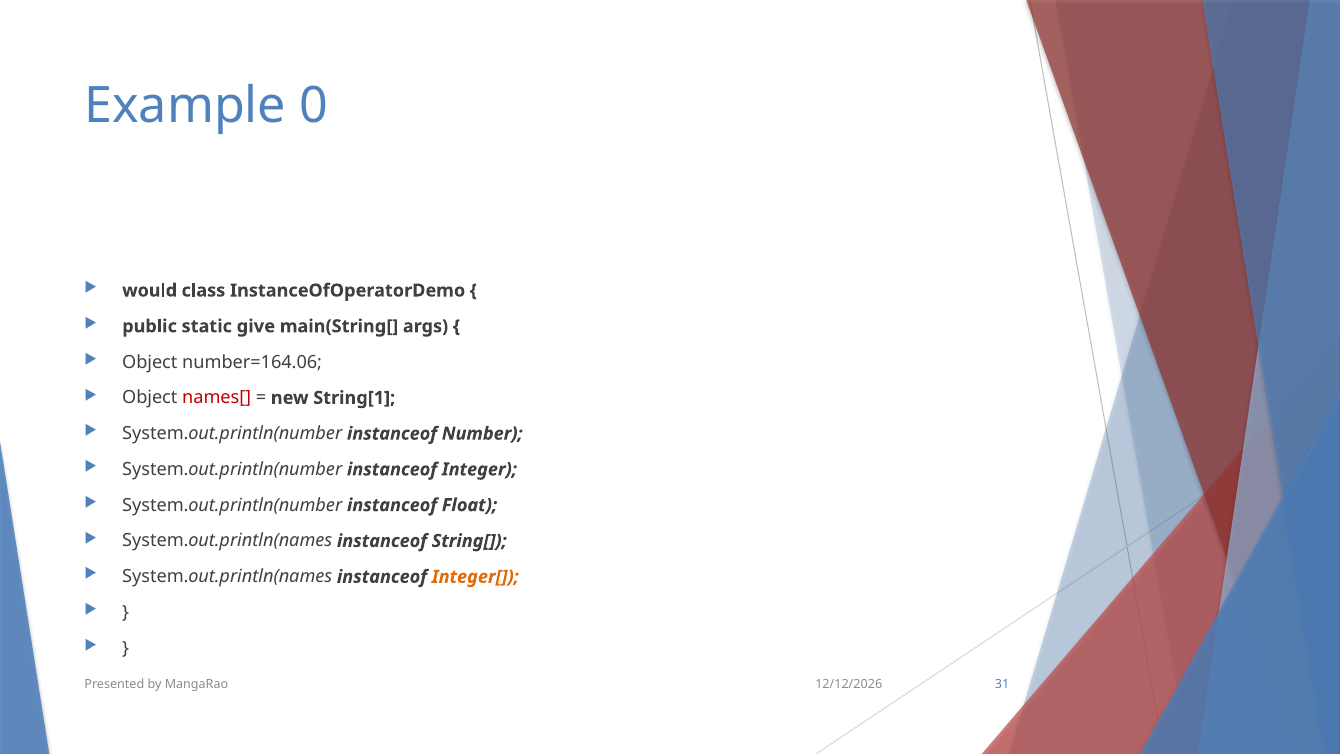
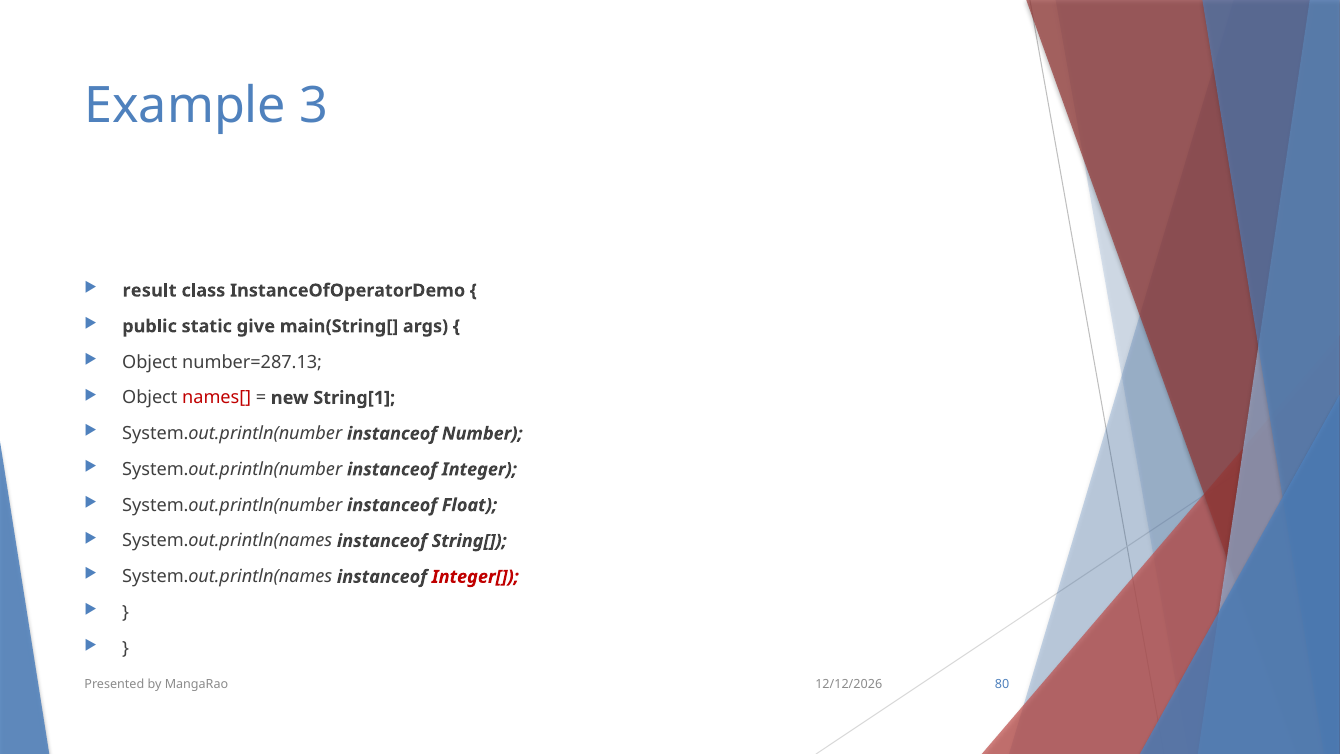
0: 0 -> 3 (314, 106)
would: would -> result (149, 290)
number=164.06: number=164.06 -> number=287.13 (252, 362)
Integer[ colour: orange -> red (475, 577)
31: 31 -> 80 (1002, 684)
